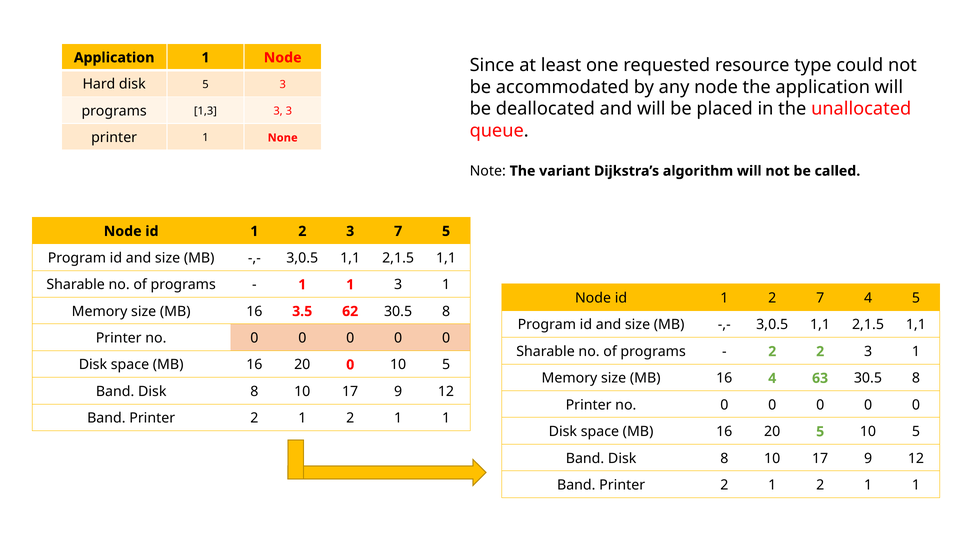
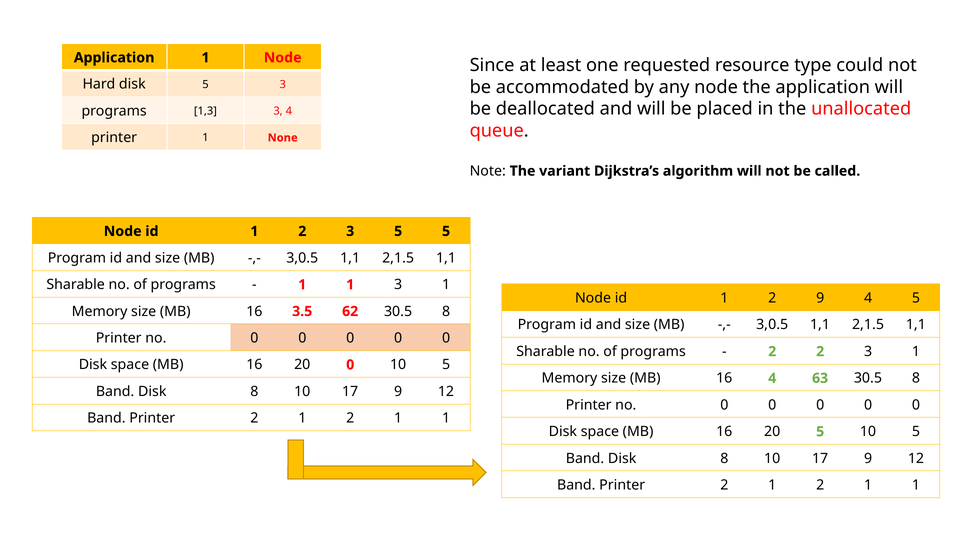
3 3: 3 -> 4 (289, 111)
3 7: 7 -> 5 (398, 231)
2 7: 7 -> 9 (820, 298)
